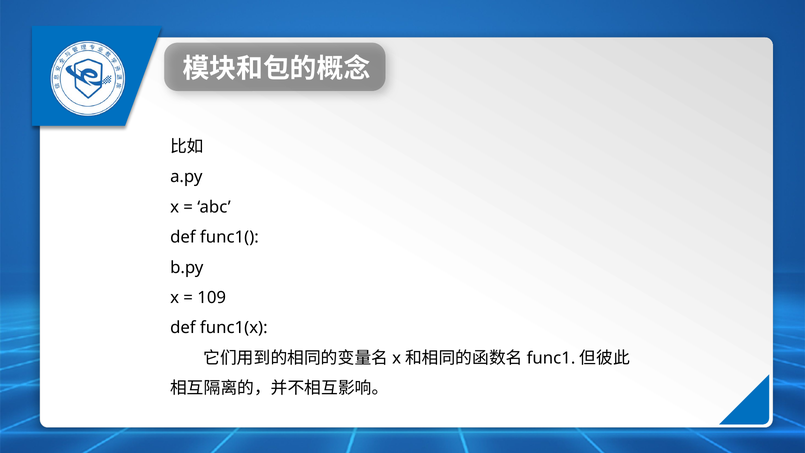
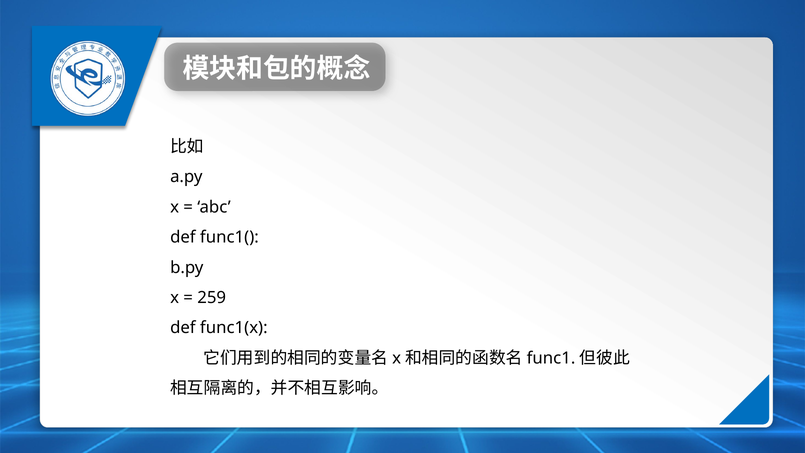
109: 109 -> 259 (212, 298)
